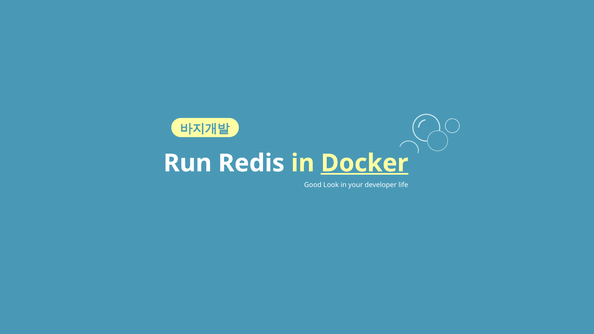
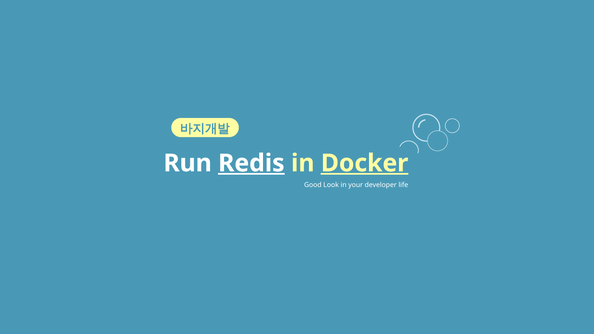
Redis underline: none -> present (251, 163)
